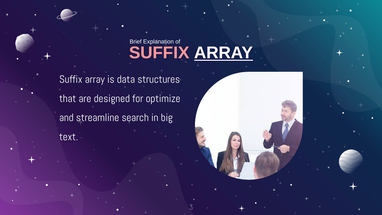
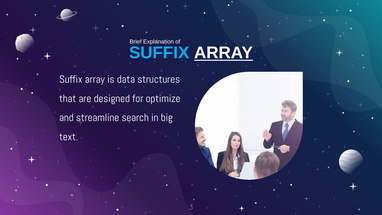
SUFFIX colour: pink -> light blue (159, 53)
